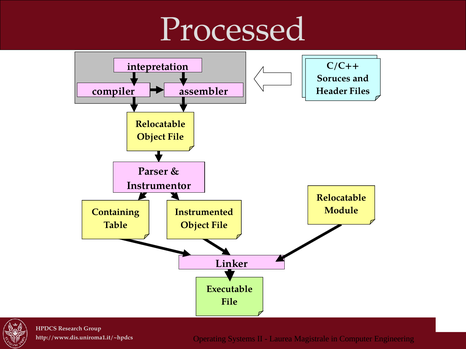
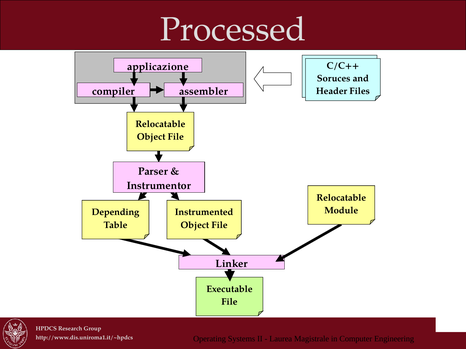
intepretation: intepretation -> applicazione (158, 67)
Containing: Containing -> Depending (116, 213)
